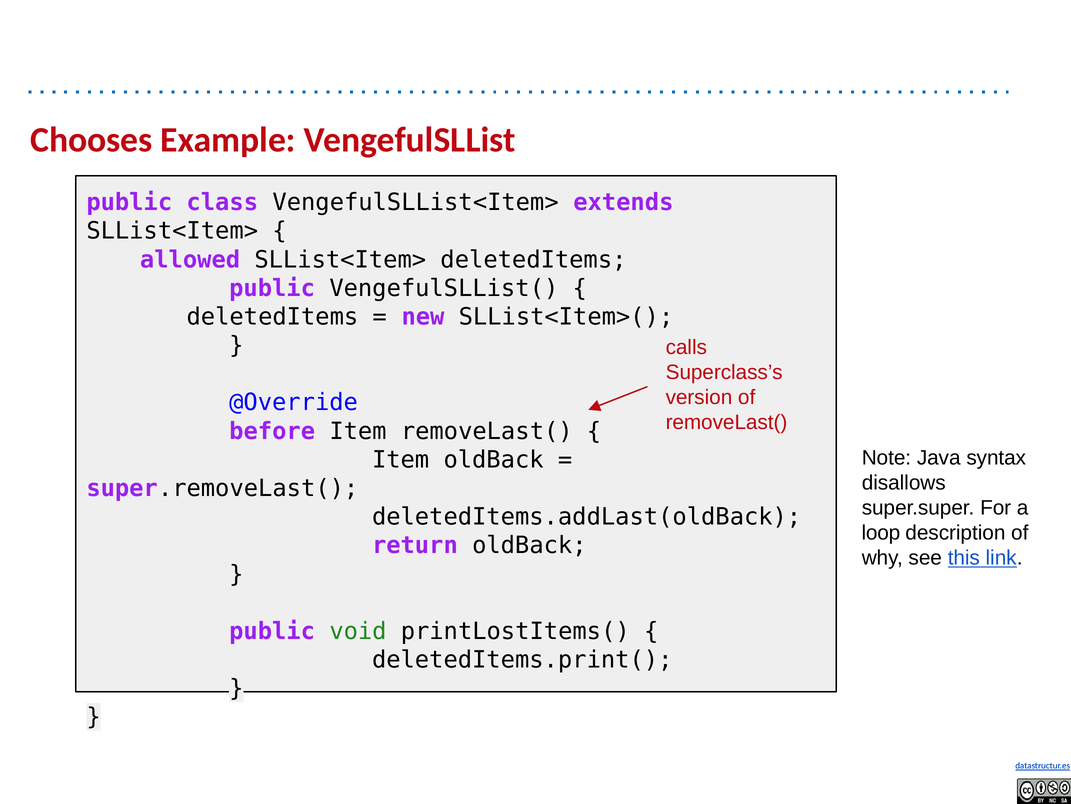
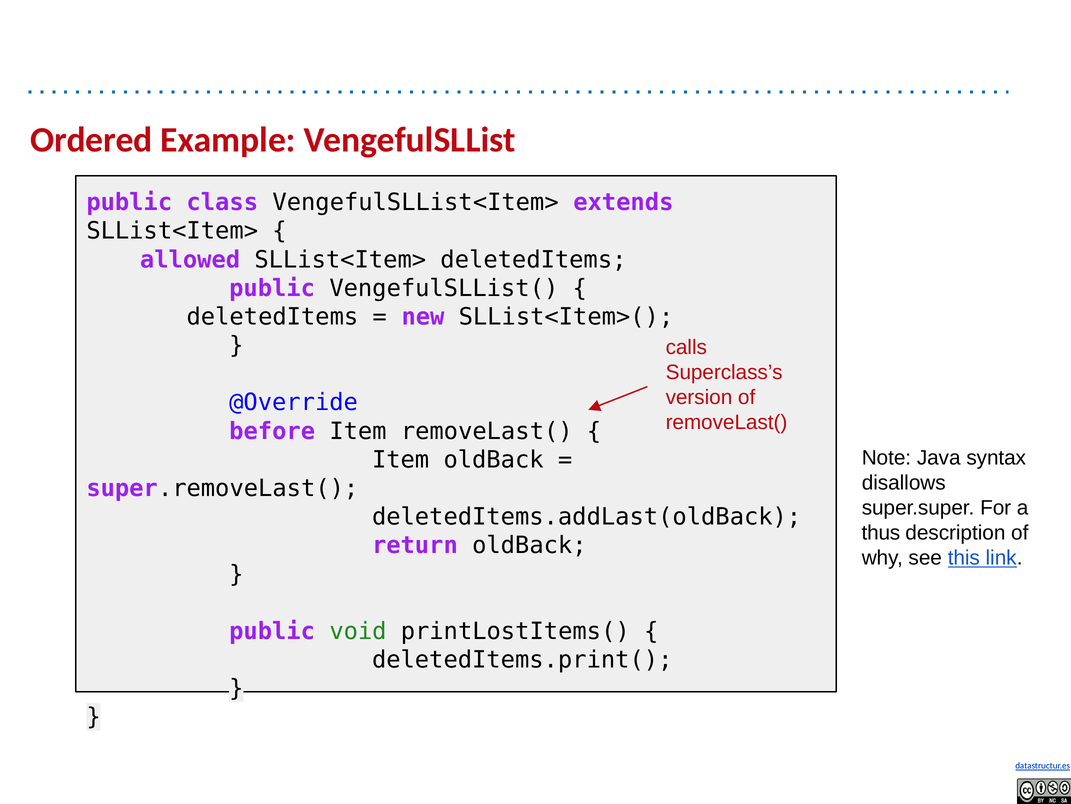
Chooses: Chooses -> Ordered (91, 140)
loop: loop -> thus (881, 532)
